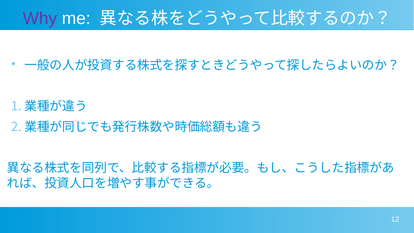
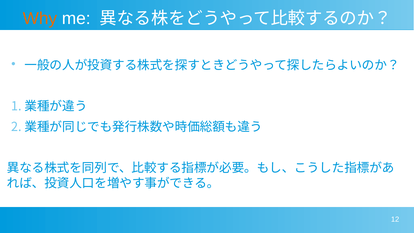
Why colour: purple -> orange (40, 18)
